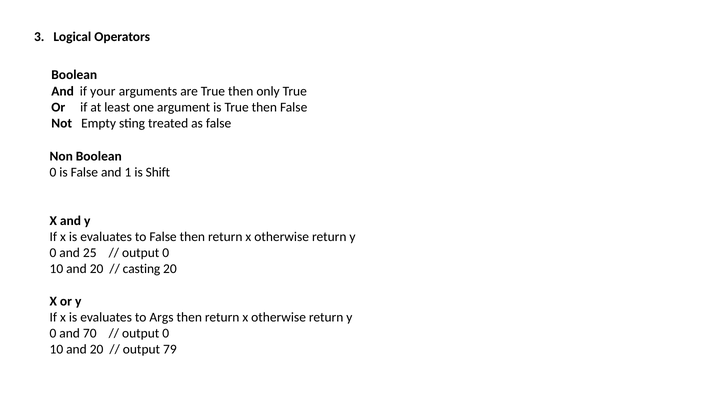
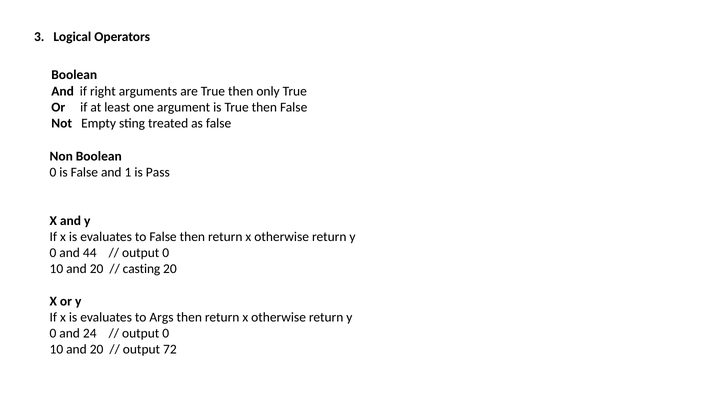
your: your -> right (103, 91)
Shift: Shift -> Pass (158, 172)
25: 25 -> 44 (90, 253)
70: 70 -> 24 (90, 334)
79: 79 -> 72 (170, 350)
